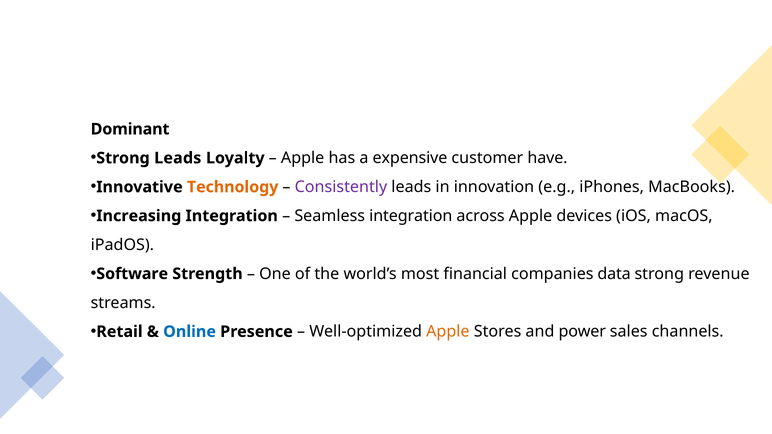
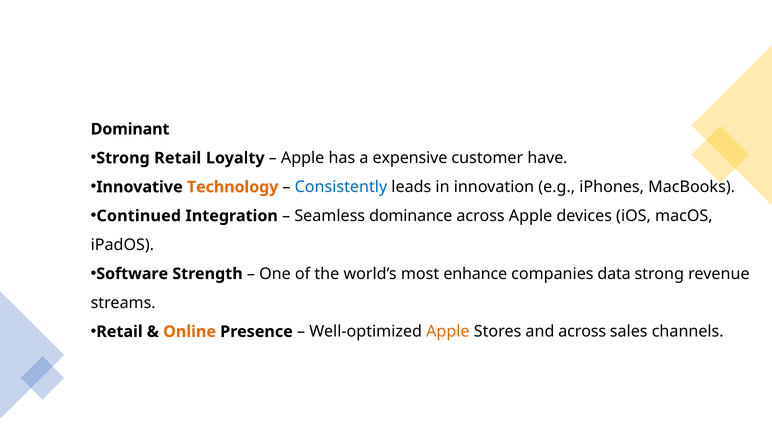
Strong Leads: Leads -> Retail (178, 158)
Consistently colour: purple -> blue (341, 187)
Increasing: Increasing -> Continued (139, 216)
Seamless integration: integration -> dominance (411, 216)
financial: financial -> enhance (475, 274)
Online colour: blue -> orange (190, 332)
and power: power -> across (582, 332)
